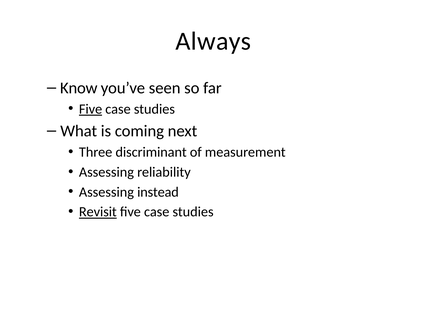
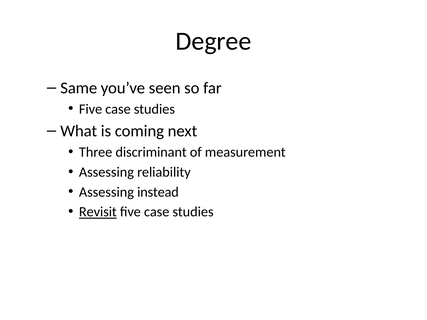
Always: Always -> Degree (214, 41)
Know: Know -> Same (79, 88)
Five underline: present -> none (91, 109)
